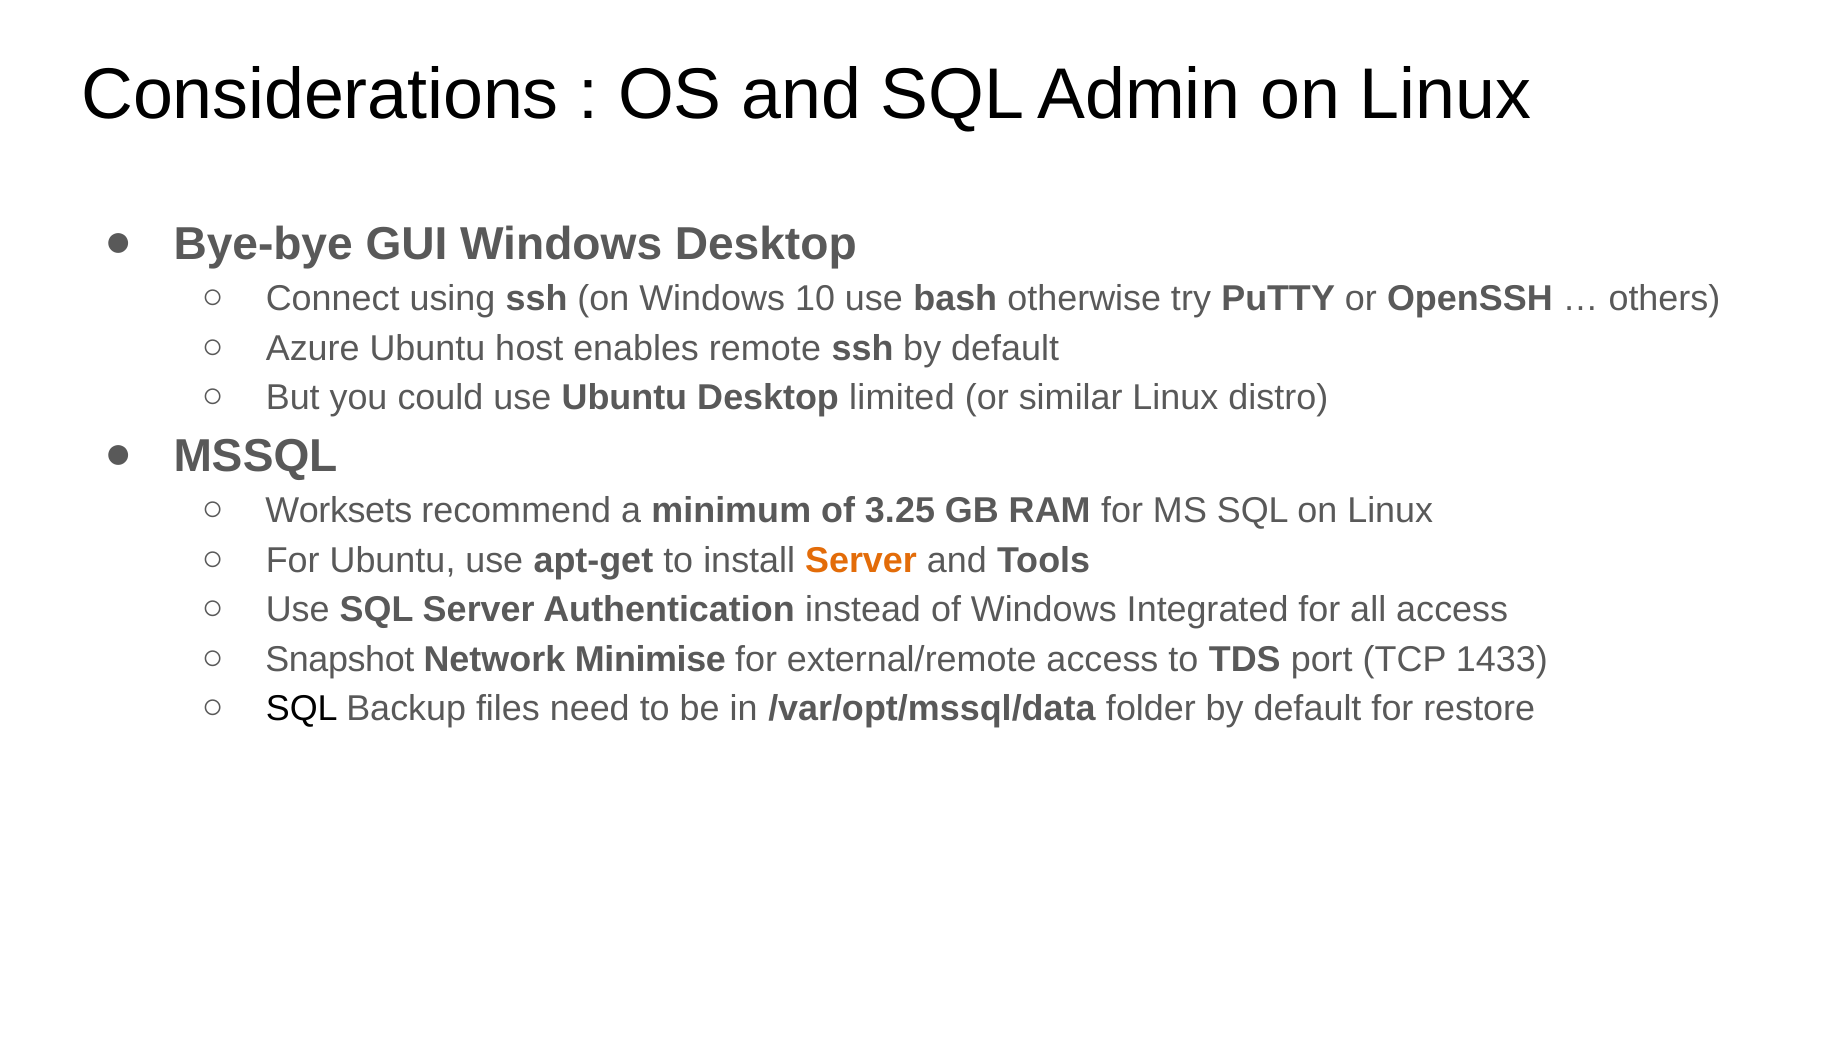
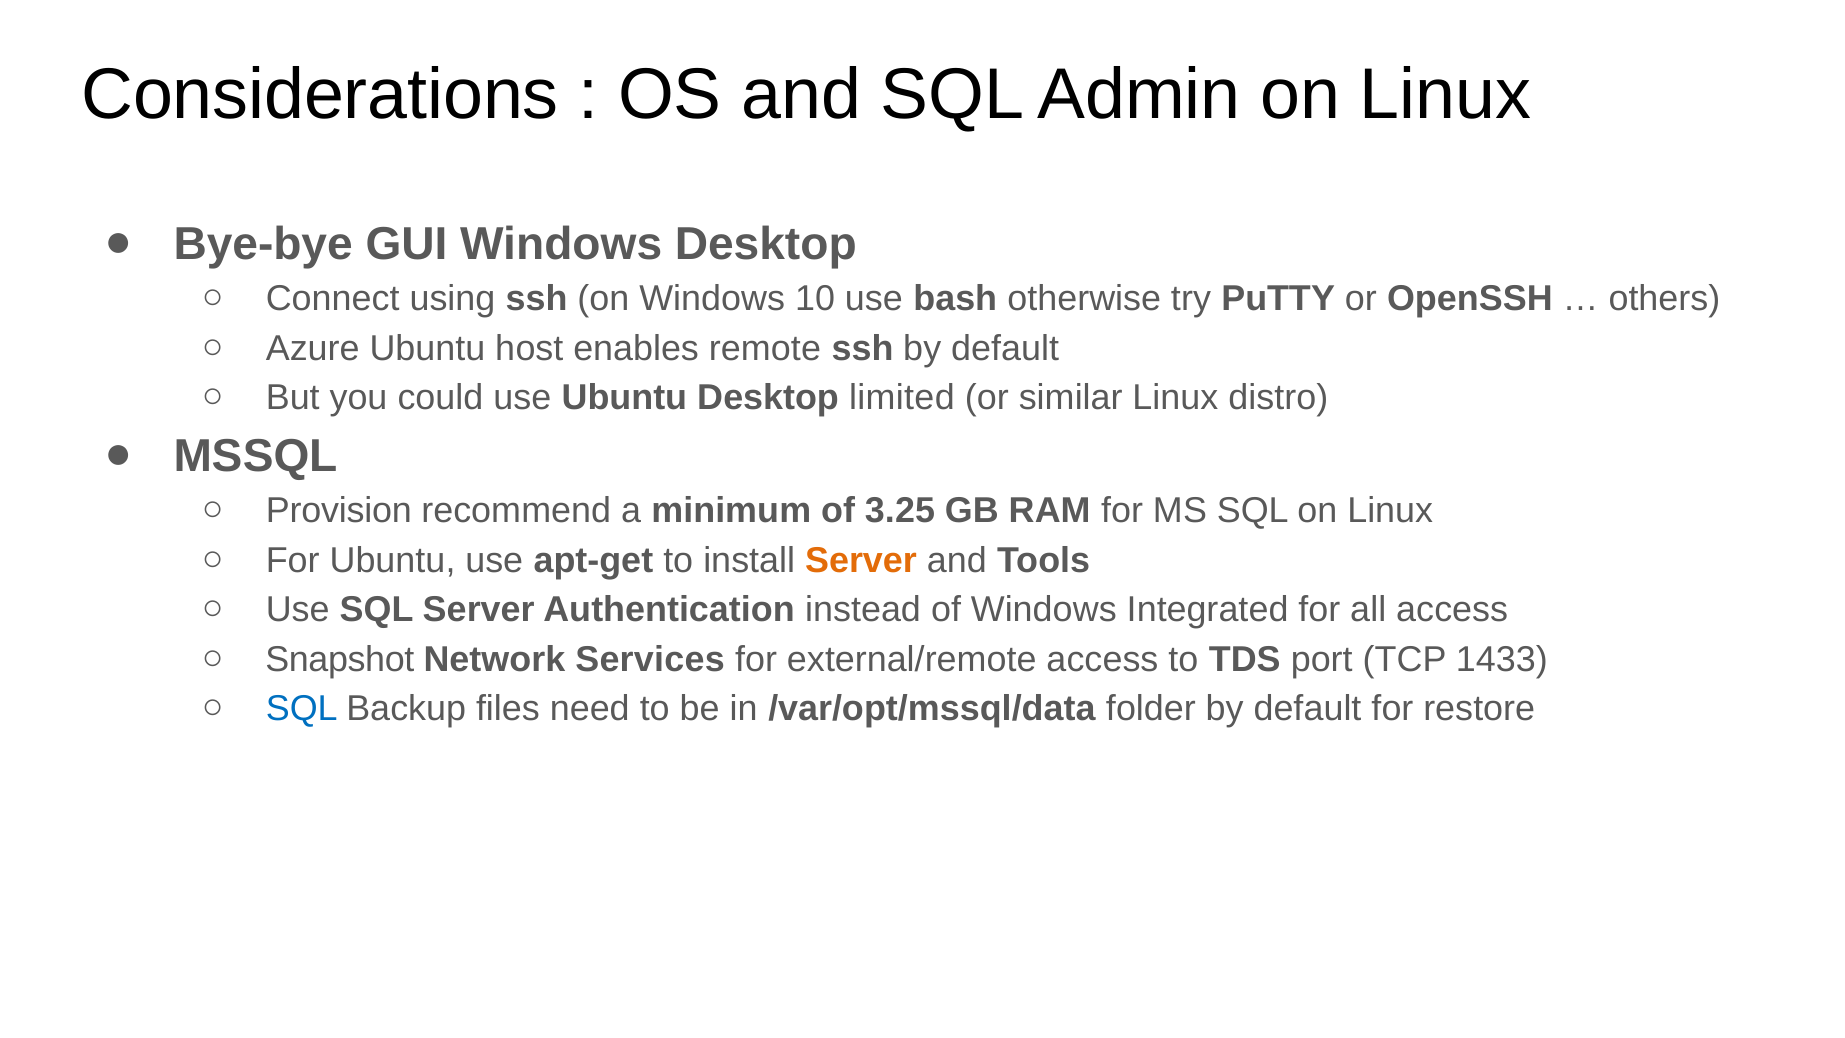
Worksets: Worksets -> Provision (339, 511)
Minimise: Minimise -> Services (650, 659)
SQL colour: black -> blue (302, 709)
